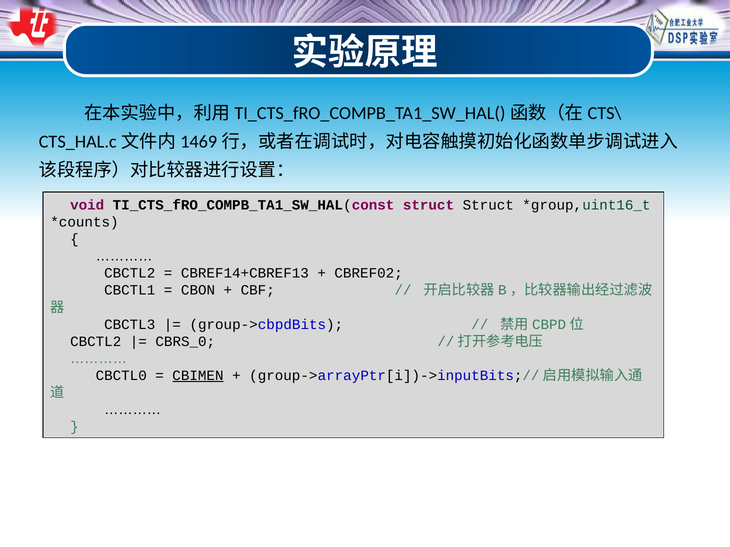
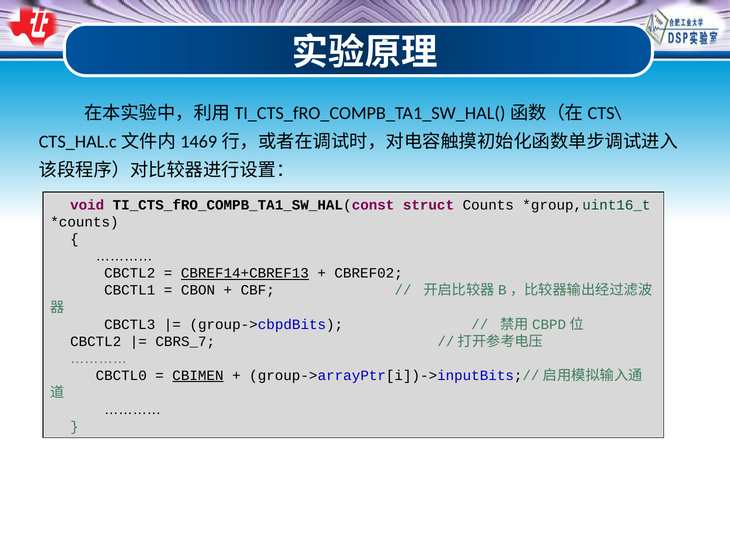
struct Struct: Struct -> Counts (488, 205)
CBREF14+CBREF13 underline: none -> present (245, 274)
CBRS_0: CBRS_0 -> CBRS_7 (185, 342)
